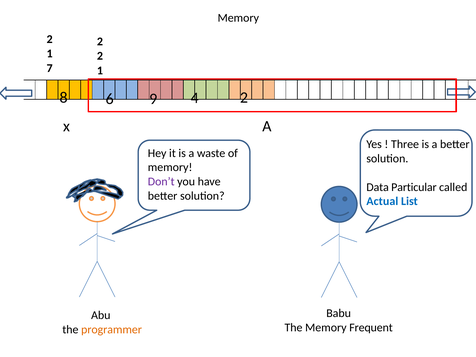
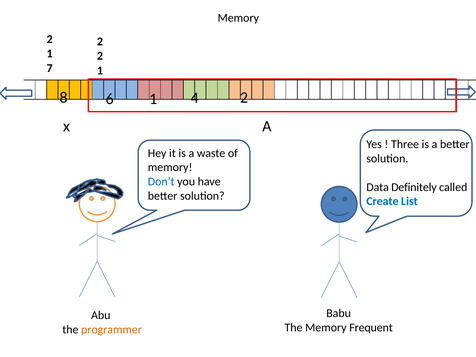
6 9: 9 -> 1 (153, 99)
Don’t colour: purple -> blue (161, 182)
Particular: Particular -> Definitely (414, 187)
Actual: Actual -> Create (382, 201)
